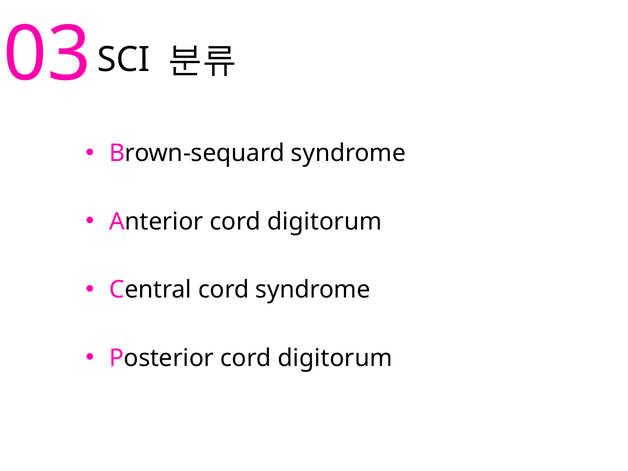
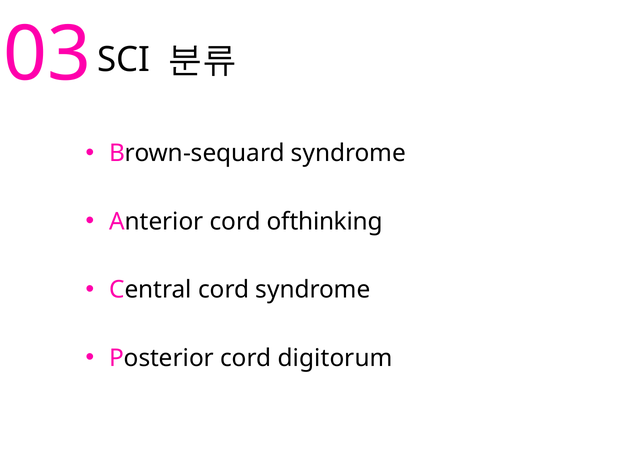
Anterior cord digitorum: digitorum -> ofthinking (325, 222)
